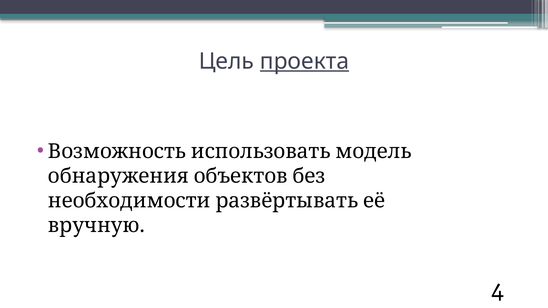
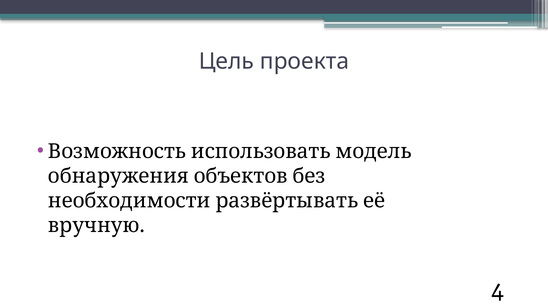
проекта underline: present -> none (305, 61)
